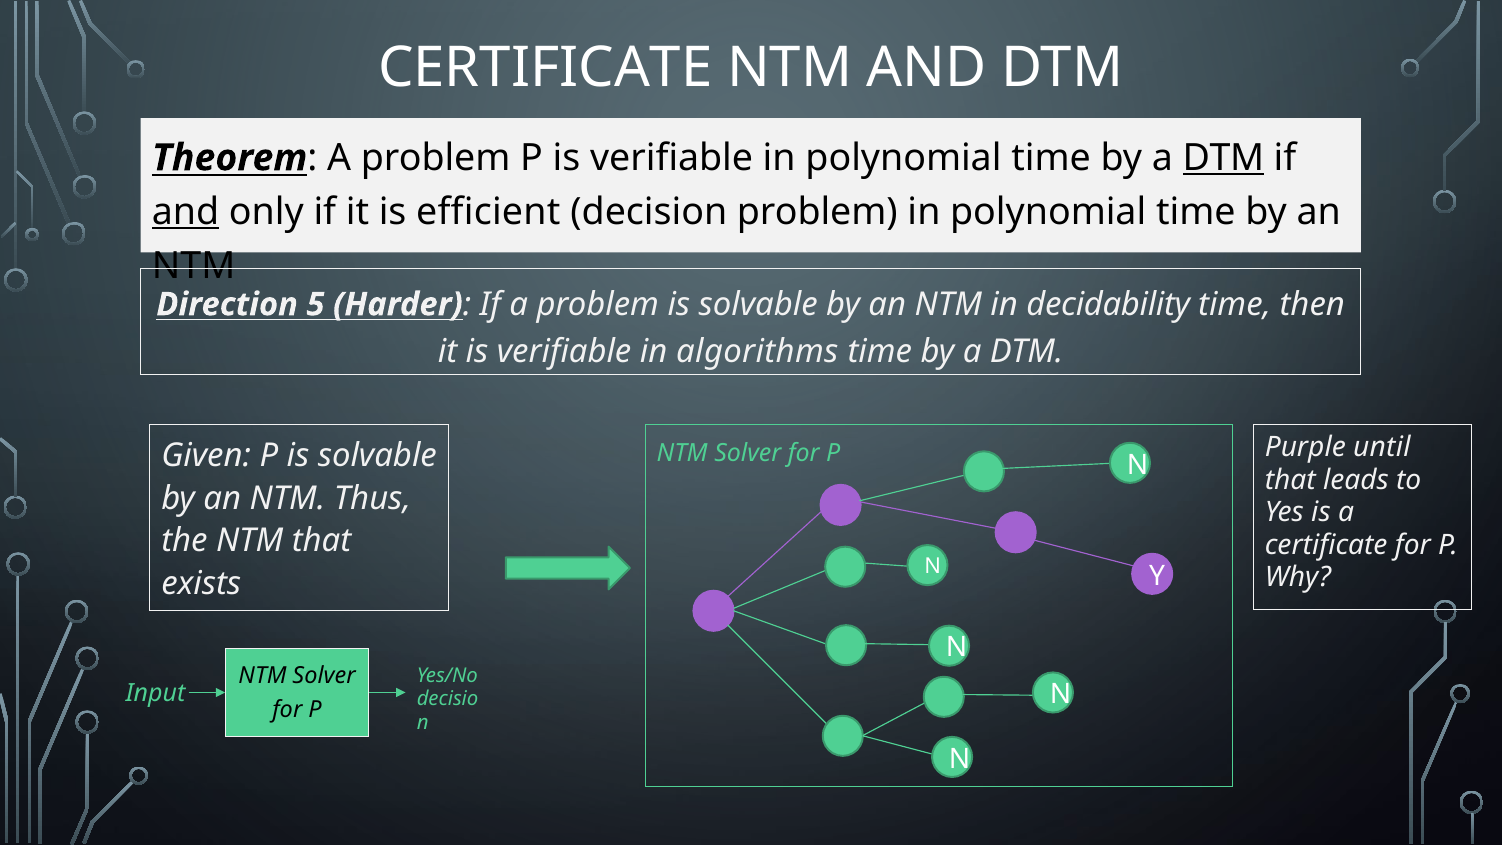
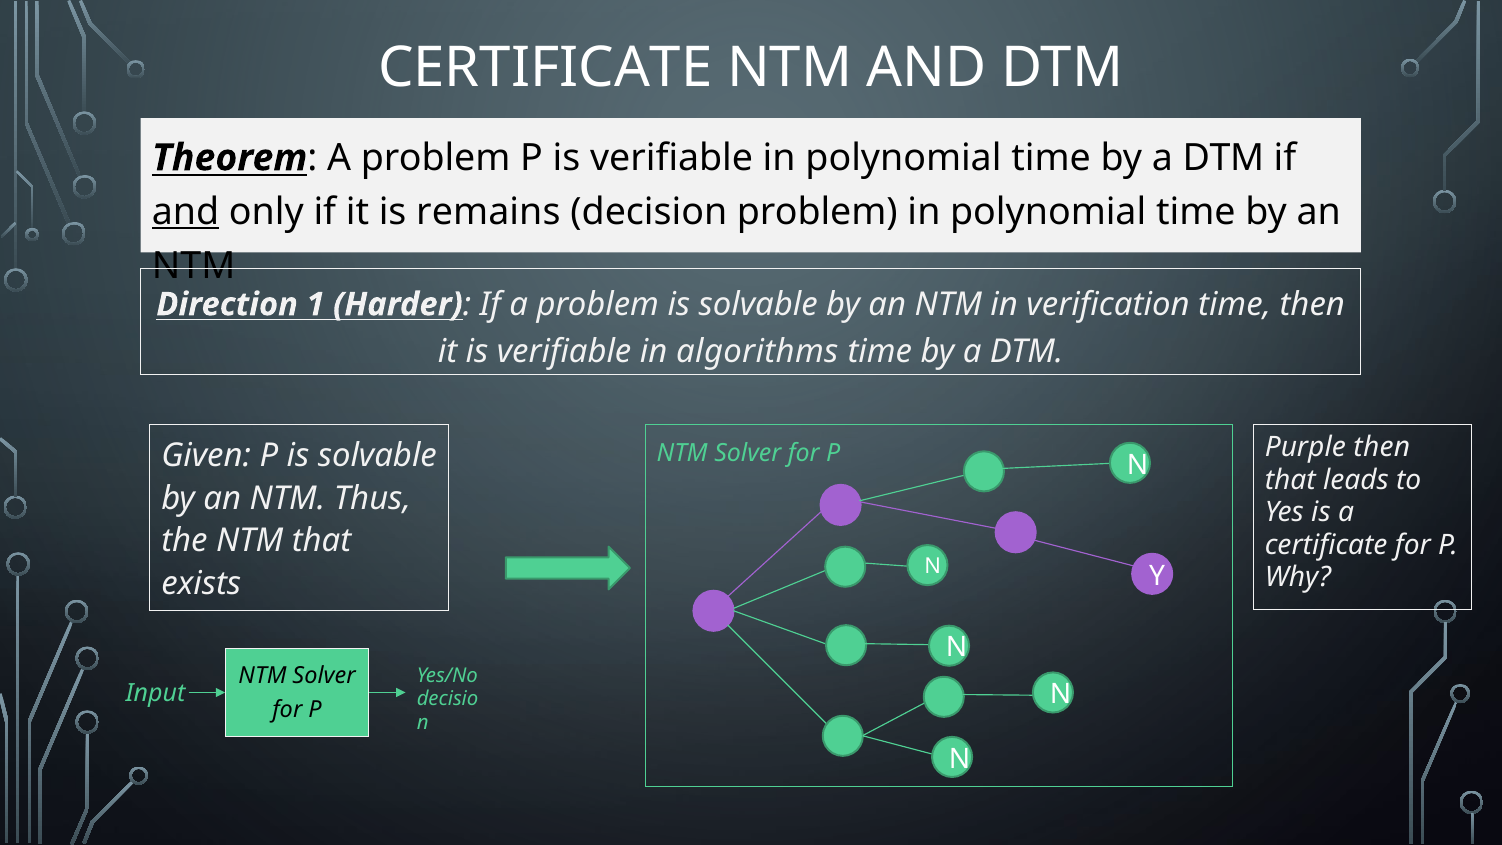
DTM underline: present -> none (1223, 158)
efficient: efficient -> remains (488, 212)
5: 5 -> 1 (315, 304)
decidability: decidability -> verification (1108, 304)
Purple until: until -> then (1382, 448)
